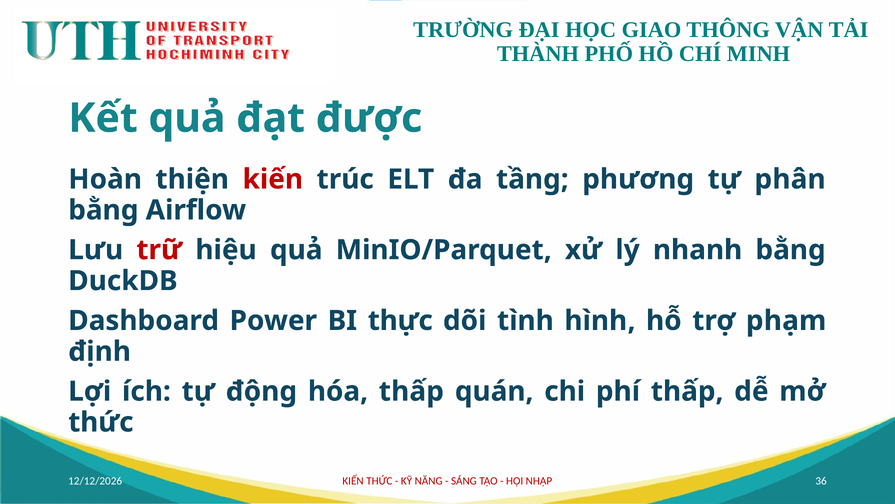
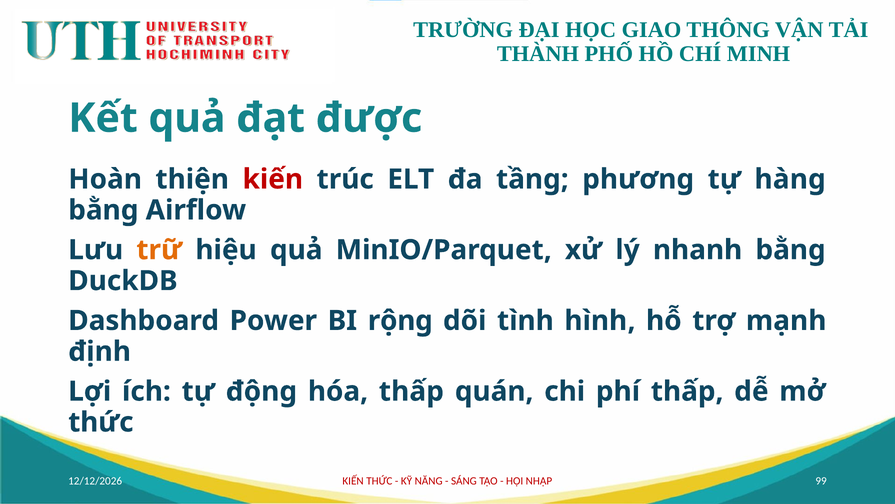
phân: phân -> hàng (790, 179)
trữ colour: red -> orange (159, 250)
thực: thực -> rộng (400, 320)
phạm: phạm -> mạnh (786, 320)
36: 36 -> 99 (821, 481)
